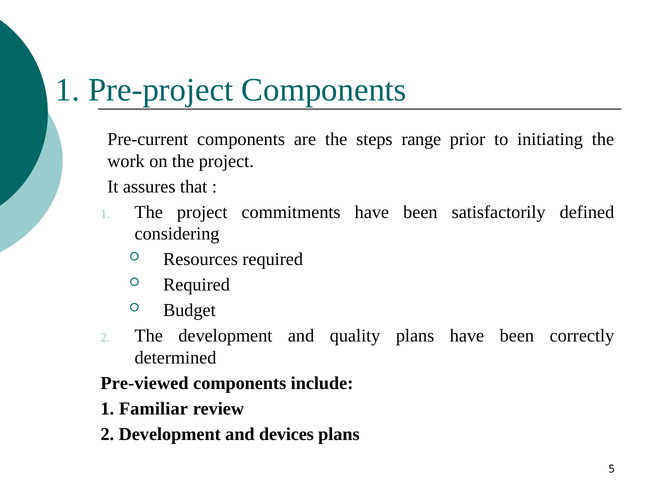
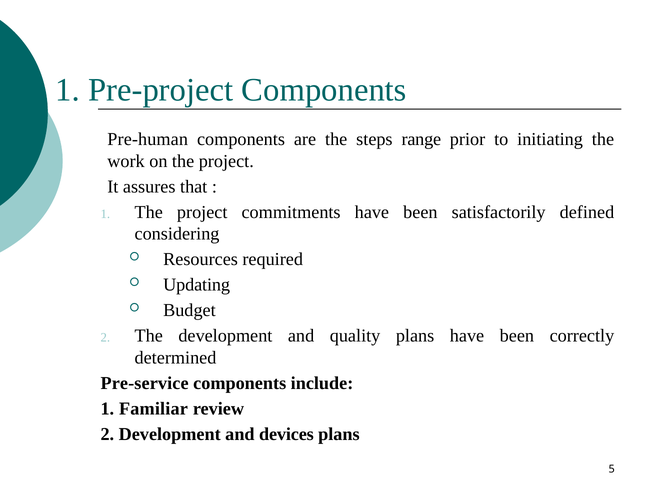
Pre-current: Pre-current -> Pre-human (148, 139)
Required: Required -> Updating (197, 285)
Pre-viewed: Pre-viewed -> Pre-service (145, 383)
